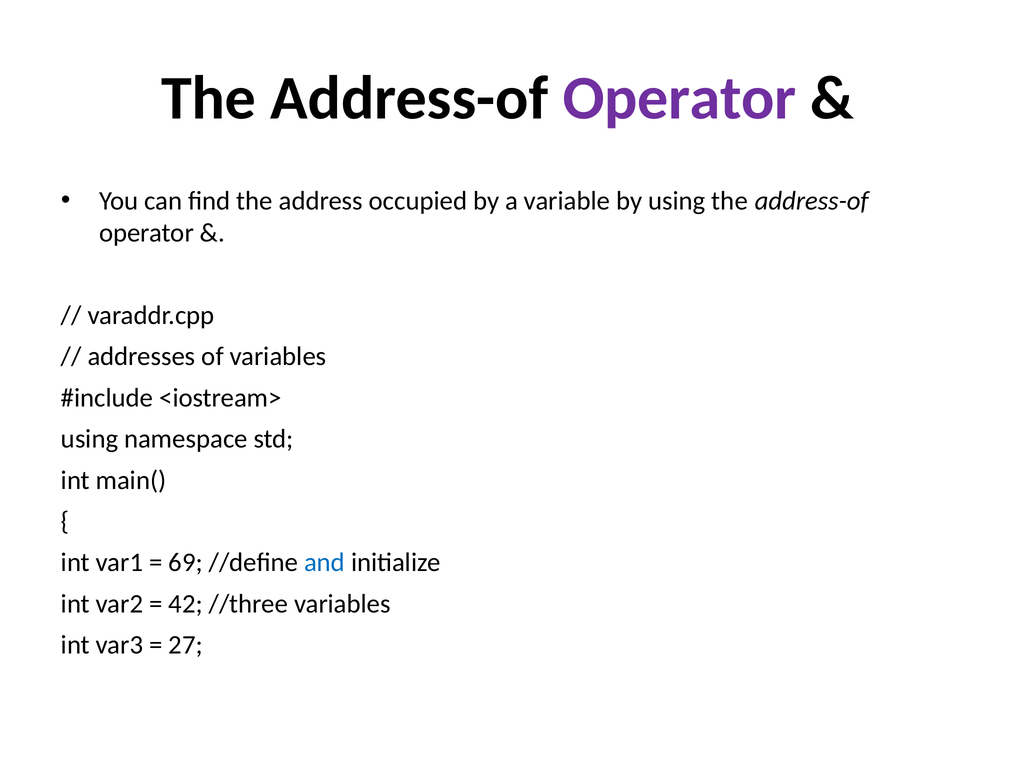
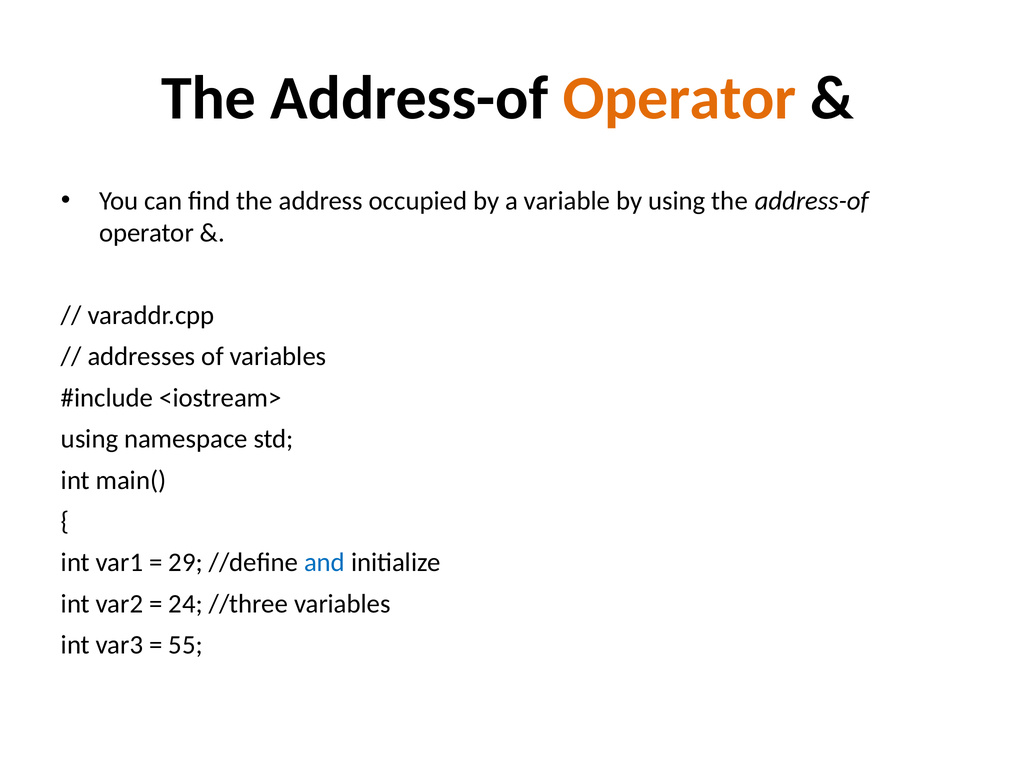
Operator colour: purple -> orange (679, 98)
69: 69 -> 29 (186, 563)
42: 42 -> 24 (186, 604)
27: 27 -> 55 (186, 645)
